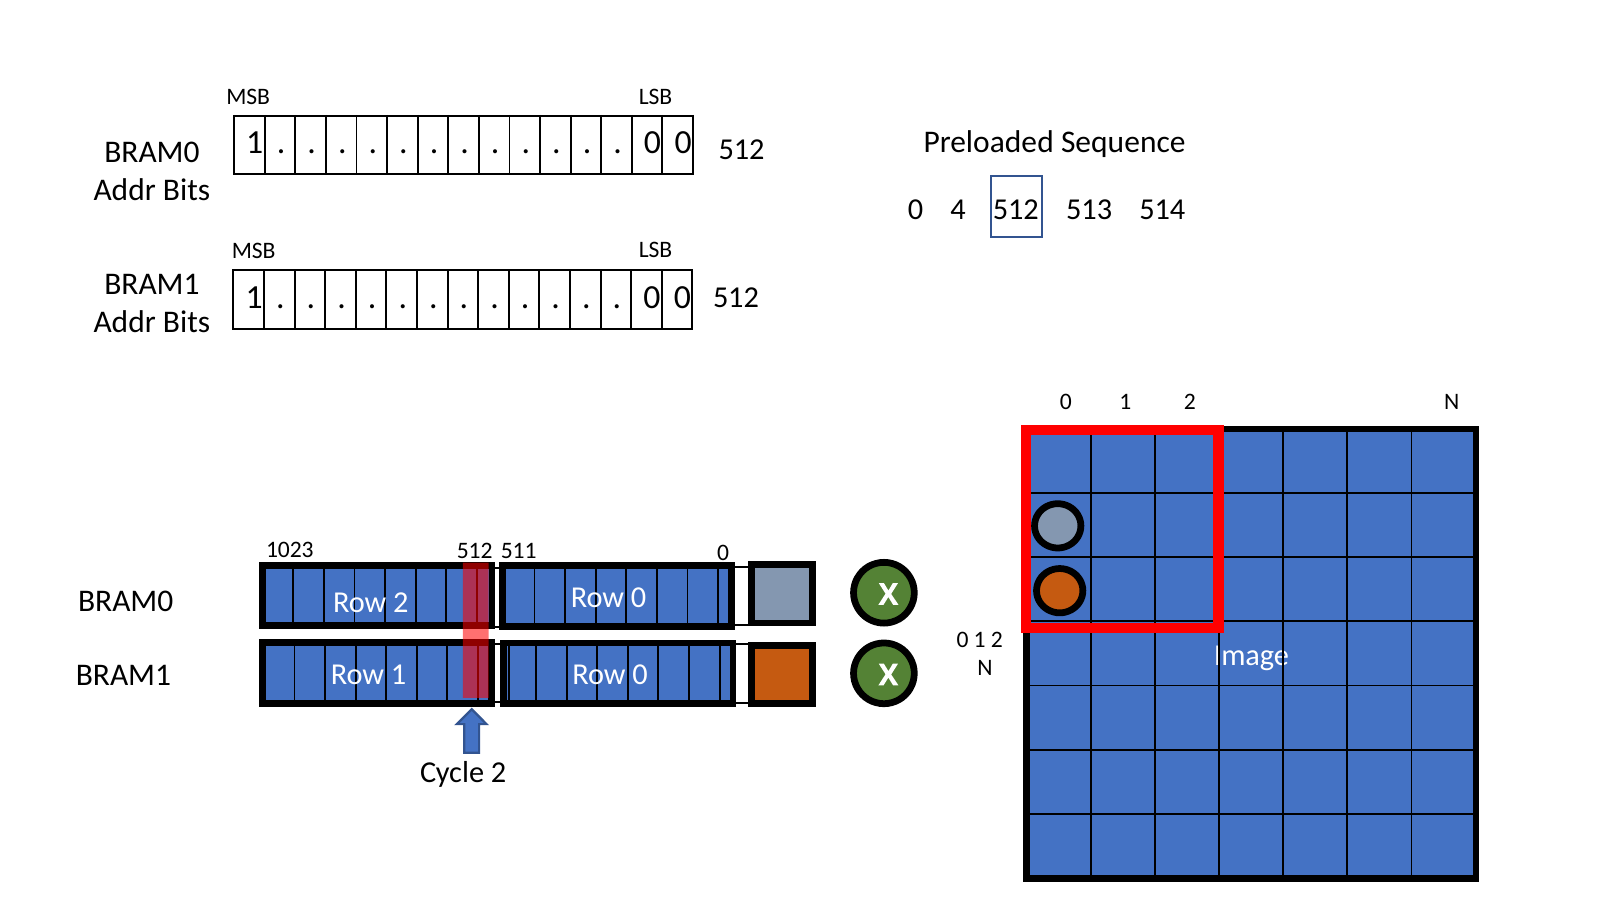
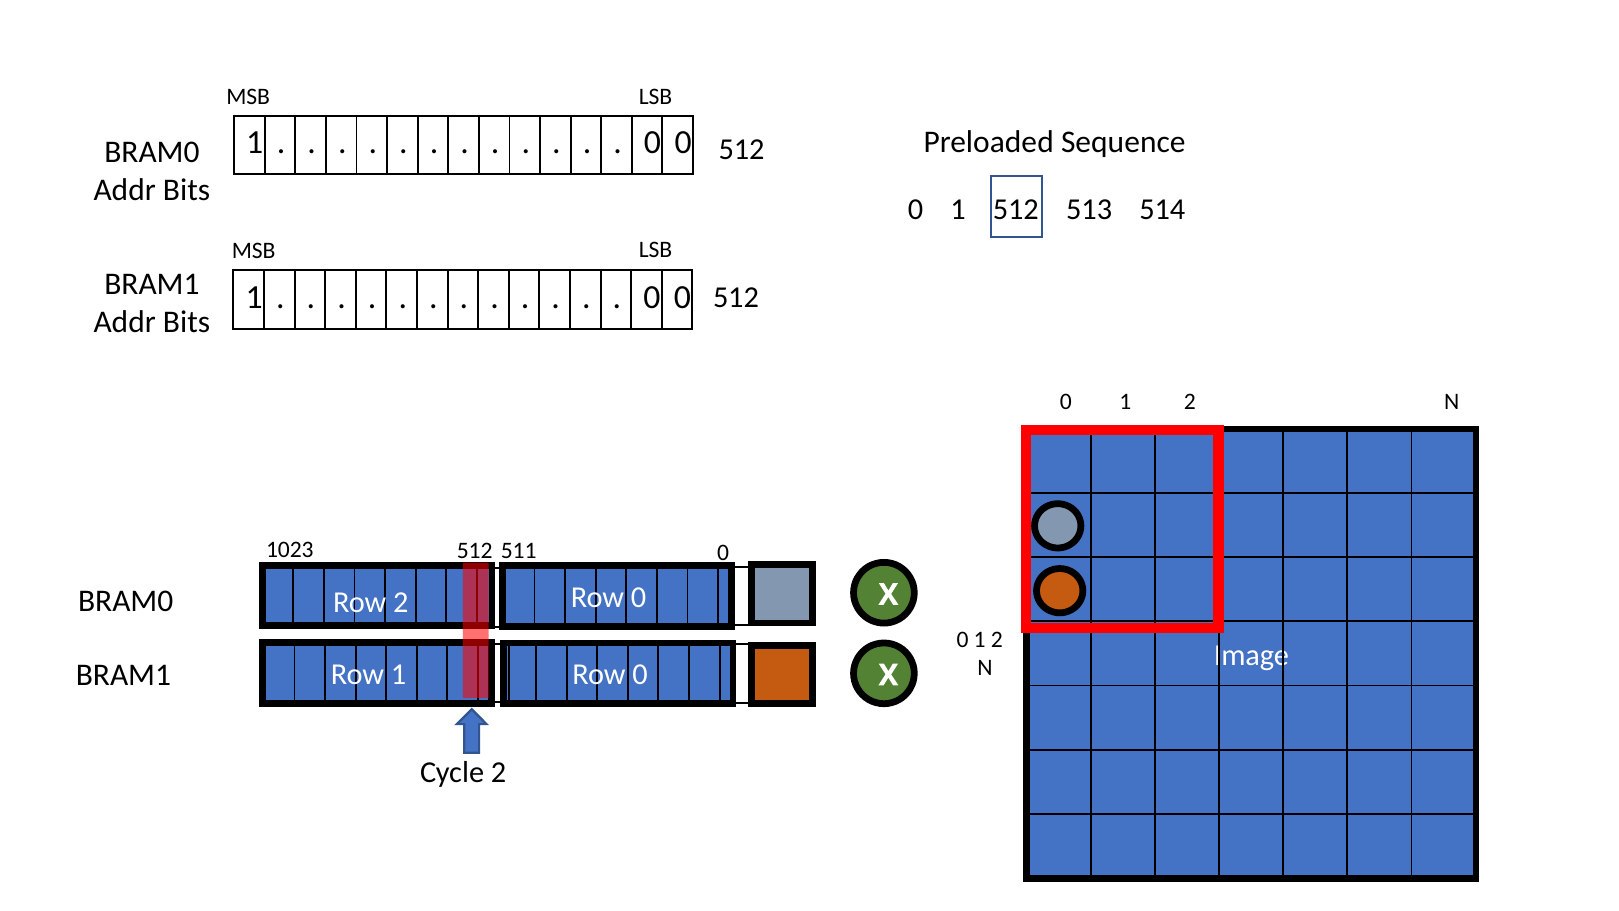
4: 4 -> 1 (958, 209)
